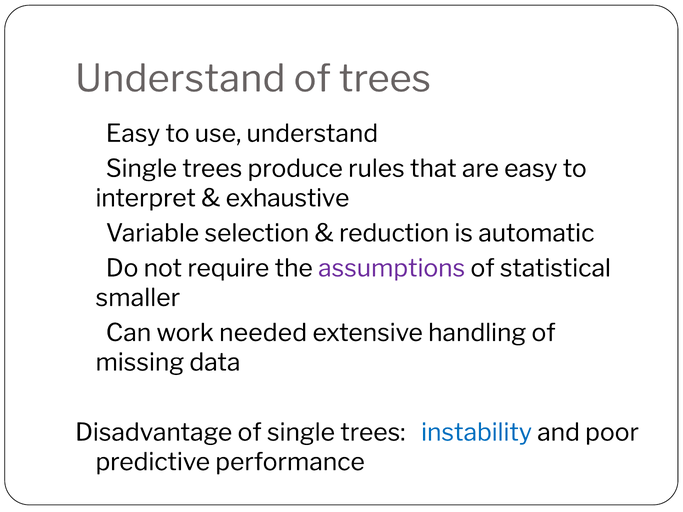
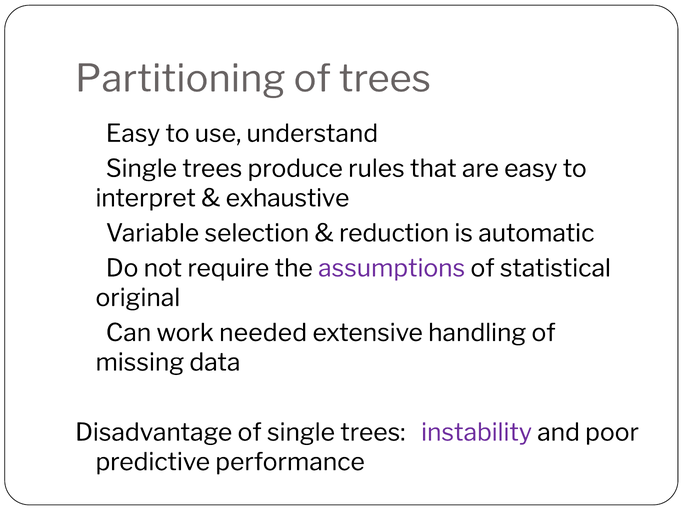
Understand: Understand -> Partitioning (180, 79)
smaller: smaller -> original (138, 298)
instability colour: blue -> purple (477, 433)
